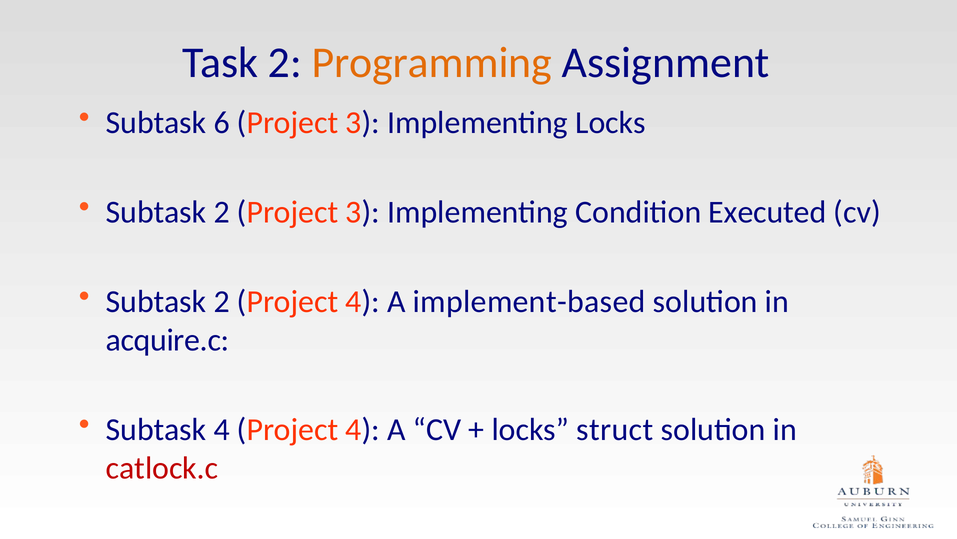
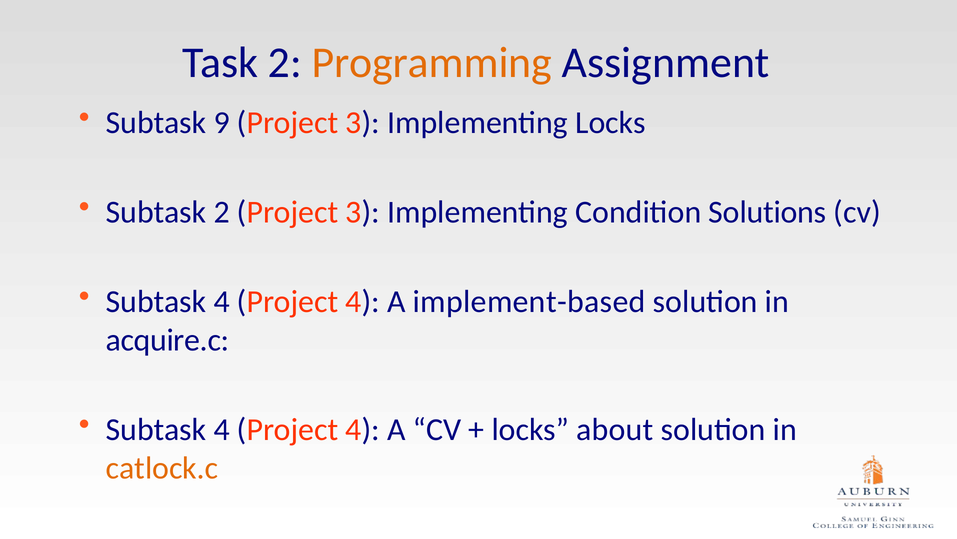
6: 6 -> 9 (222, 123)
Executed: Executed -> Solutions (767, 212)
2: 2 -> 4 (222, 301)
struct: struct -> about (615, 429)
catlock.c colour: red -> orange (162, 467)
